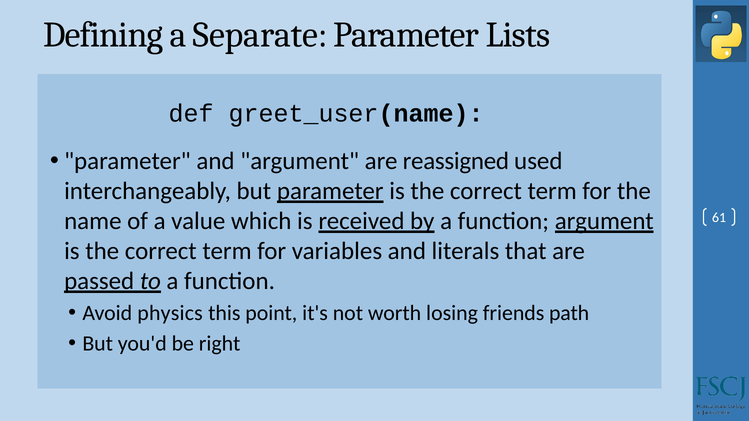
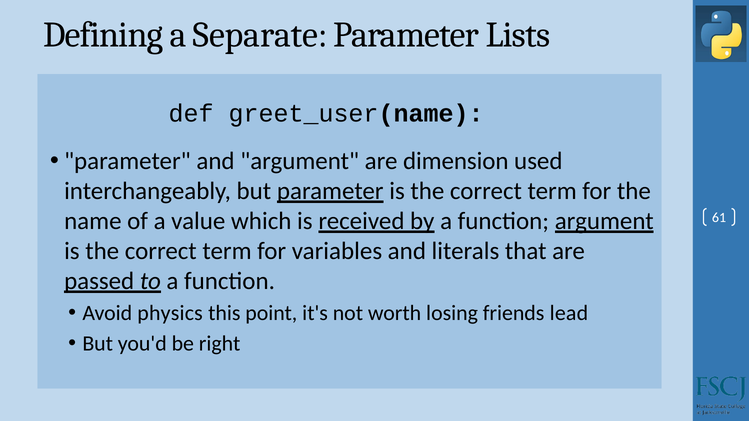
reassigned: reassigned -> dimension (456, 161)
path: path -> lead (569, 313)
